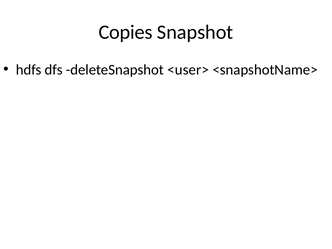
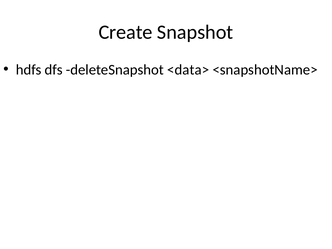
Copies: Copies -> Create (126, 32)
<user>: <user> -> <data> (188, 70)
